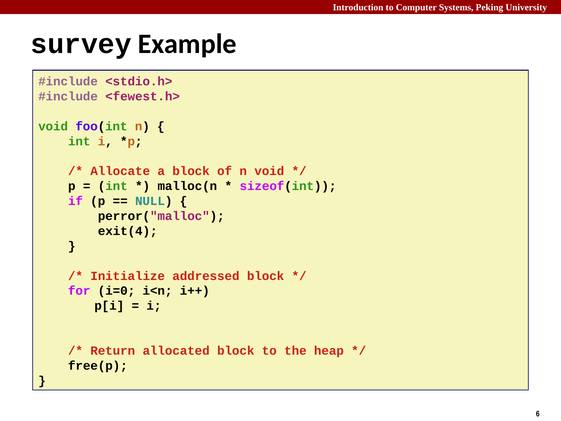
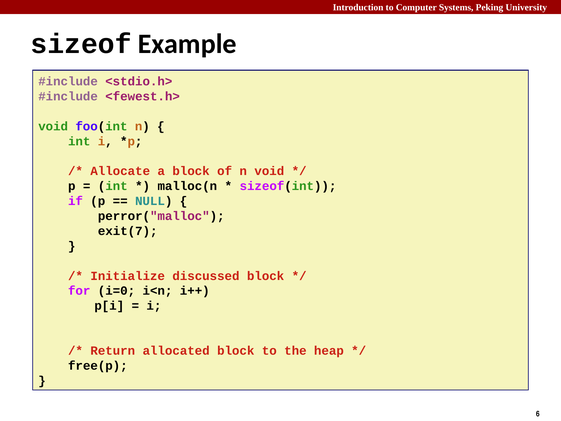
survey: survey -> sizeof (81, 44)
exit(4: exit(4 -> exit(7 (128, 231)
addressed: addressed -> discussed (206, 276)
